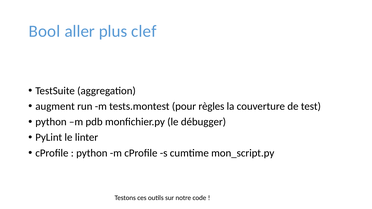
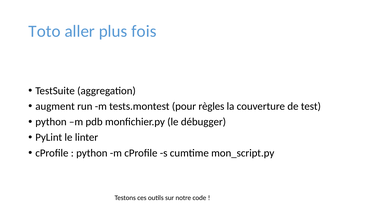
Bool: Bool -> Toto (44, 31)
clef: clef -> fois (144, 31)
